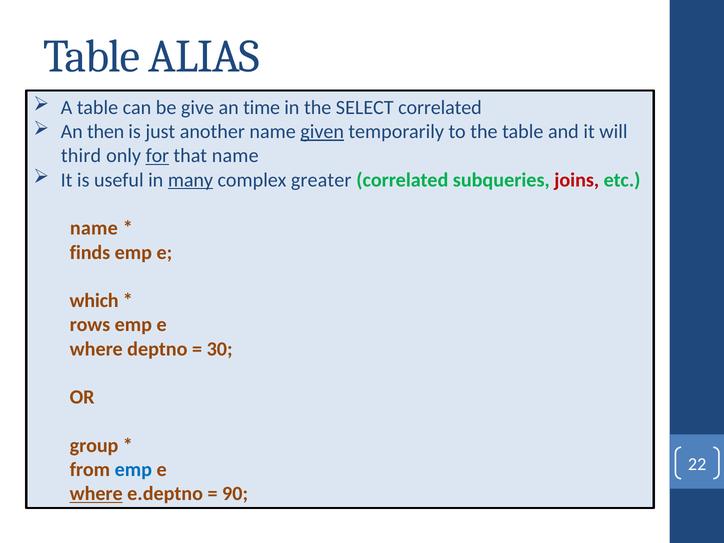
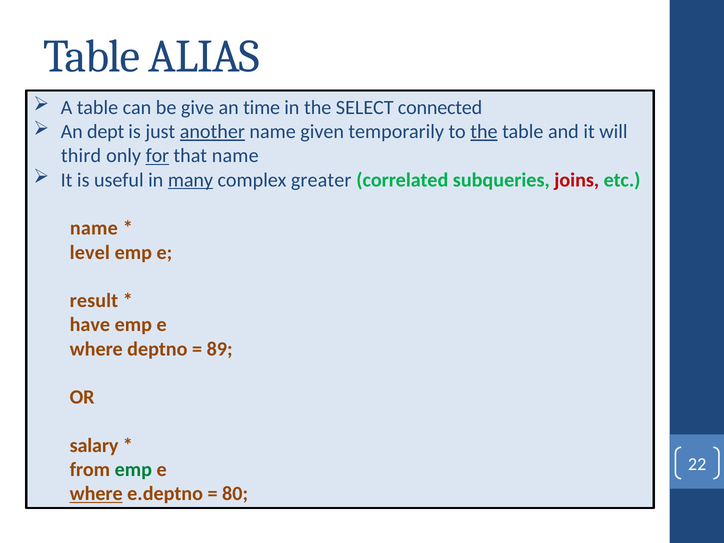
SELECT correlated: correlated -> connected (440, 108)
then: then -> dept (106, 132)
another underline: none -> present (212, 132)
given underline: present -> none (322, 132)
the underline: none -> present (484, 132)
finds: finds -> level (90, 252)
which: which -> result (94, 301)
rows: rows -> have (90, 325)
30: 30 -> 89 (220, 349)
group: group -> salary (94, 446)
emp colour: blue -> green (133, 470)
90: 90 -> 80 (235, 494)
